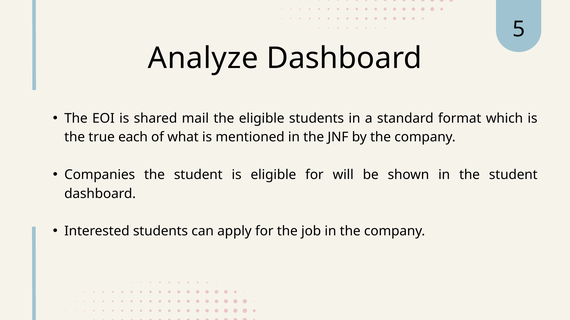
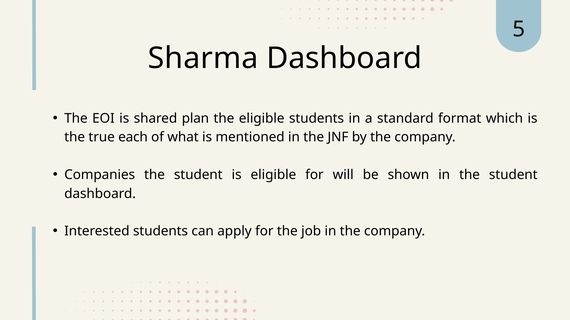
Analyze: Analyze -> Sharma (203, 58)
mail: mail -> plan (195, 119)
